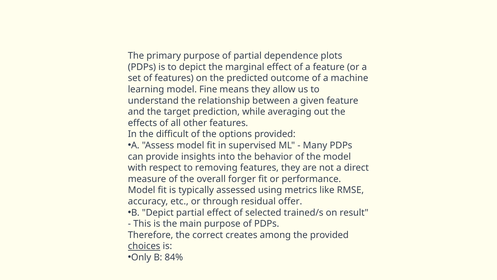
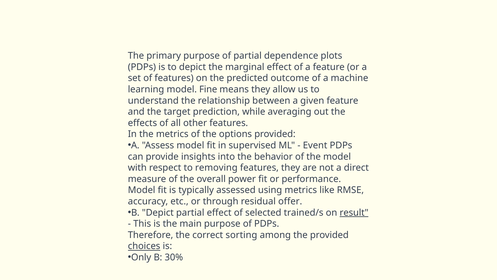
the difficult: difficult -> metrics (172, 134)
Many: Many -> Event (315, 145)
forger: forger -> power (242, 179)
result underline: none -> present (354, 212)
creates: creates -> sorting (241, 235)
84%: 84% -> 30% (174, 257)
